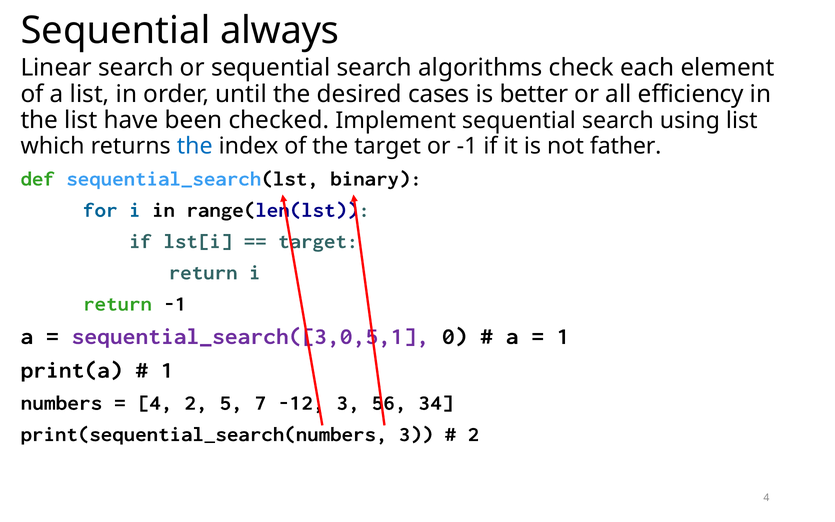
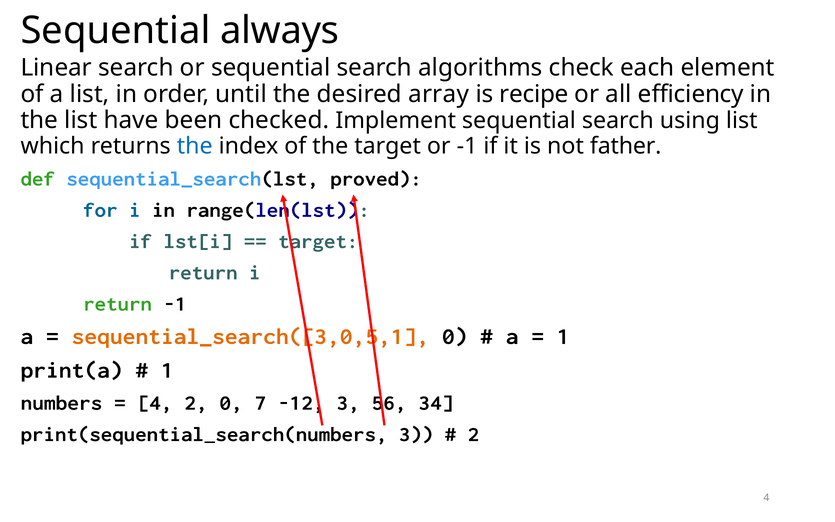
cases: cases -> array (439, 94)
better: better -> recipe (534, 94)
binary: binary -> proved (376, 179)
sequential_search([3,0,5,1 colour: purple -> orange (250, 336)
2 5: 5 -> 0 (231, 403)
